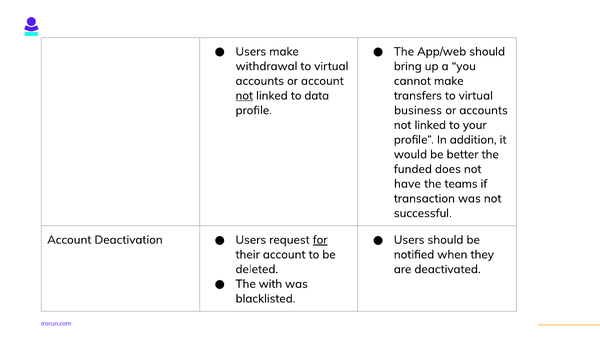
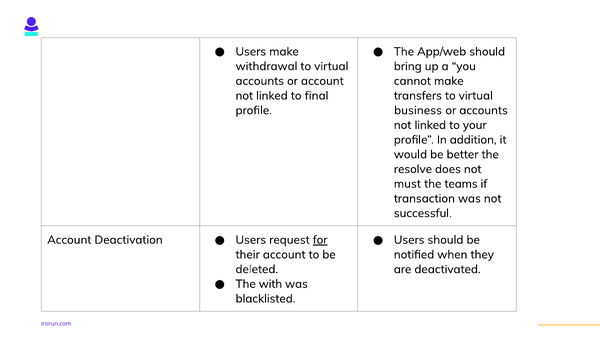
not underline: present -> none (244, 96)
data: data -> final (317, 96)
funded: funded -> resolve (413, 169)
have: have -> must (407, 184)
